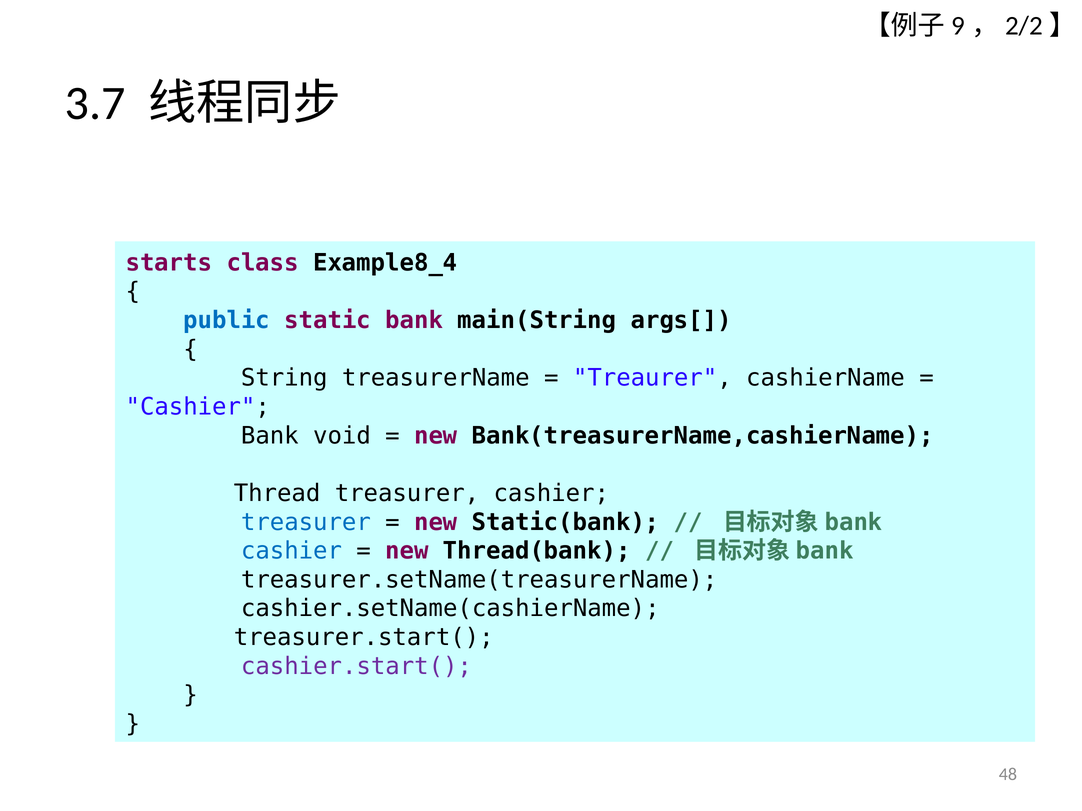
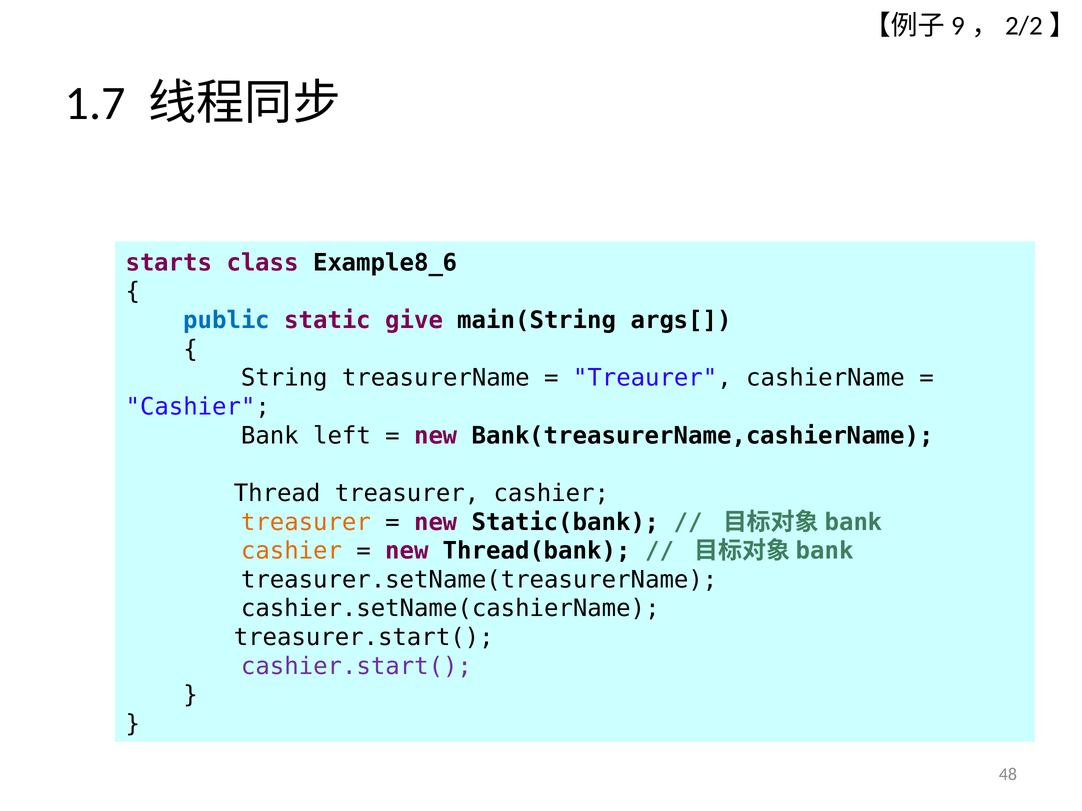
3.7: 3.7 -> 1.7 (95, 103)
Example8_4: Example8_4 -> Example8_6 (385, 263)
static bank: bank -> give (414, 321)
void: void -> left (342, 436)
treasurer colour: blue -> orange (306, 522)
cashier colour: blue -> orange (291, 551)
